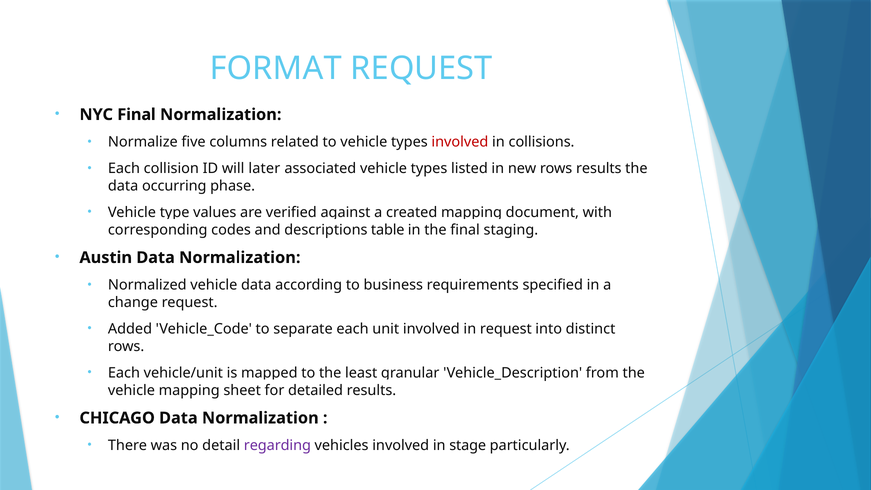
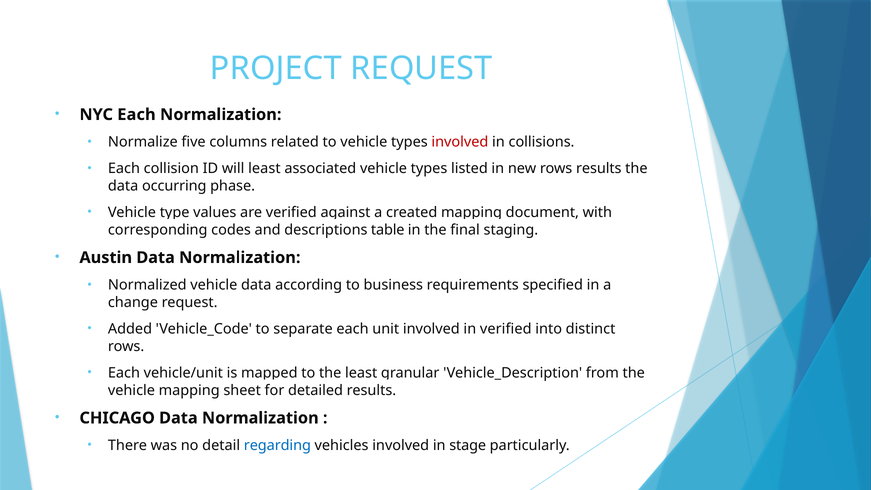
FORMAT: FORMAT -> PROJECT (276, 69)
NYC Final: Final -> Each (136, 115)
later: later -> least (264, 169)
in request: request -> verified (506, 329)
regarding colour: purple -> blue (277, 445)
